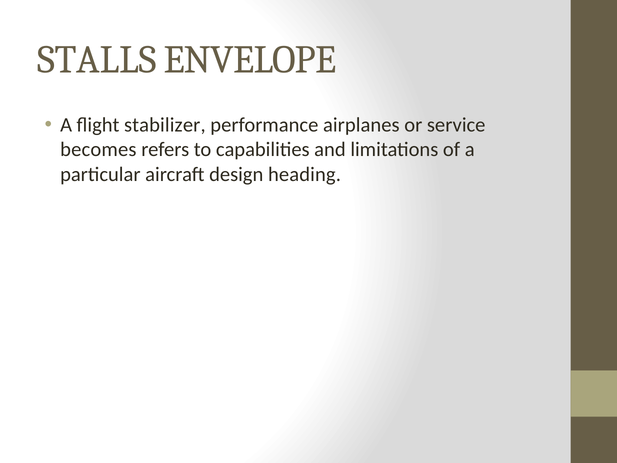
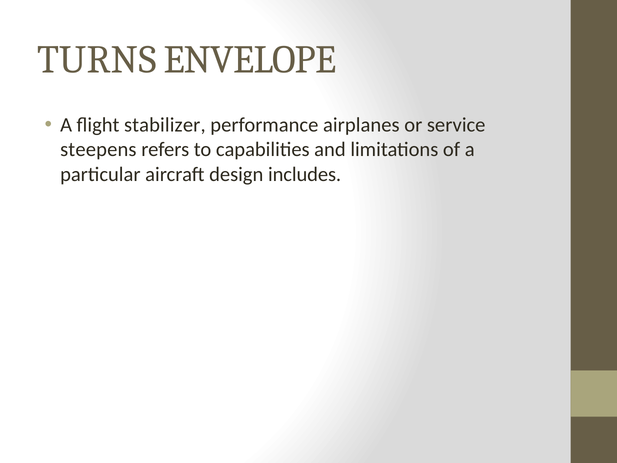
STALLS: STALLS -> TURNS (97, 60)
becomes: becomes -> steepens (98, 150)
heading: heading -> includes (305, 174)
